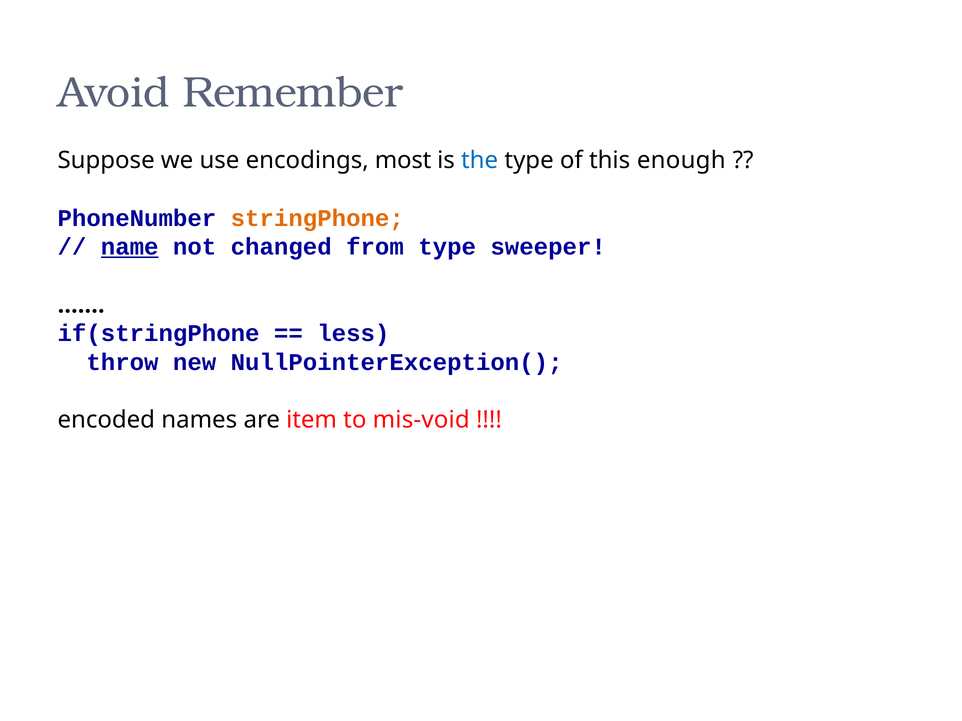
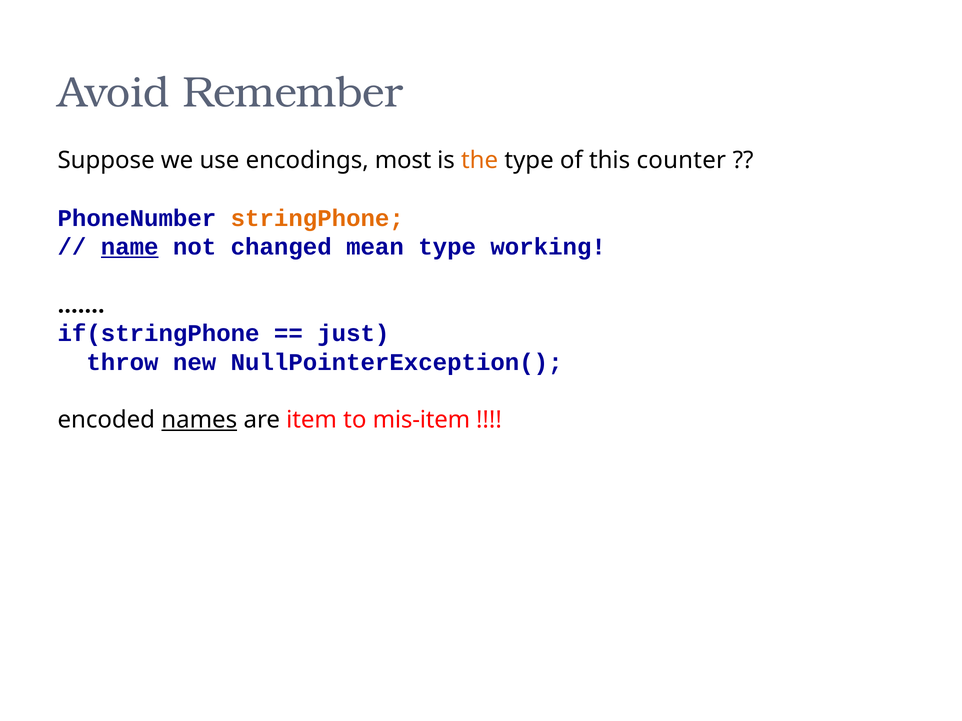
the colour: blue -> orange (480, 161)
enough: enough -> counter (681, 161)
from: from -> mean (375, 247)
sweeper: sweeper -> working (548, 247)
less: less -> just (353, 334)
names underline: none -> present (199, 420)
mis-void: mis-void -> mis-item (421, 420)
